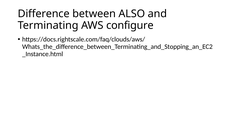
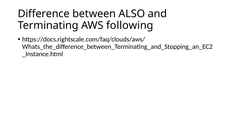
configure: configure -> following (130, 25)
